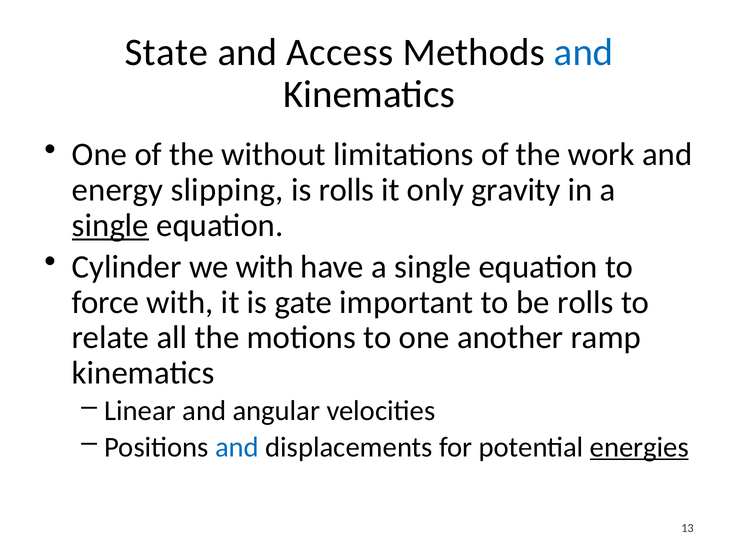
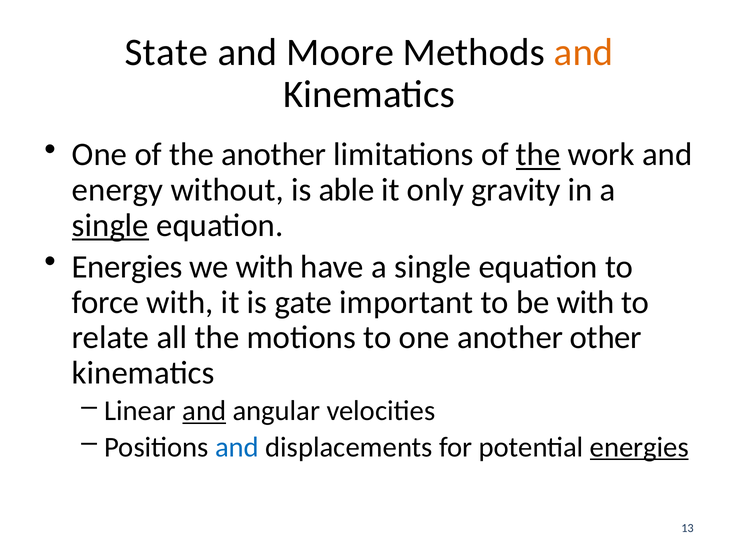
Access: Access -> Moore (340, 52)
and colour: blue -> orange (584, 52)
the without: without -> another (274, 155)
the underline: none -> present (538, 155)
slipping: slipping -> without (227, 190)
is rolls: rolls -> able (346, 190)
Cylinder: Cylinder -> Energies (127, 267)
be rolls: rolls -> with (586, 303)
ramp: ramp -> other (606, 338)
and underline: none -> present (204, 411)
